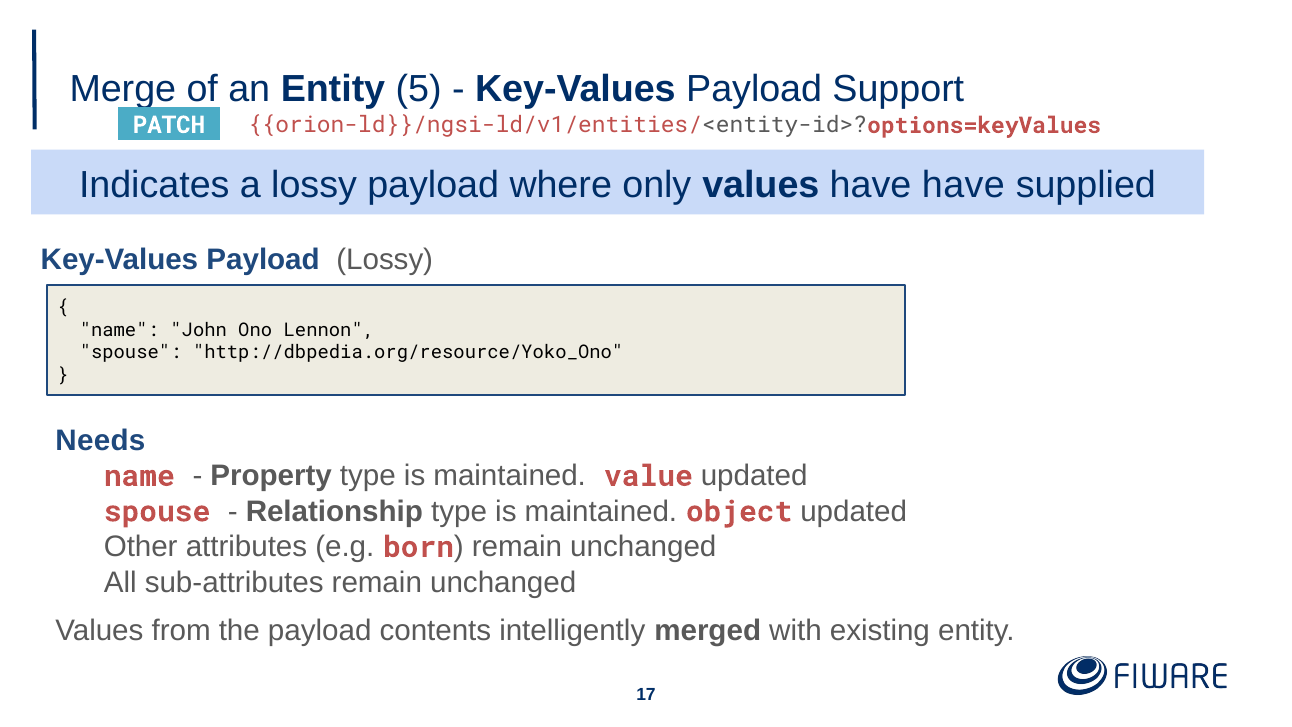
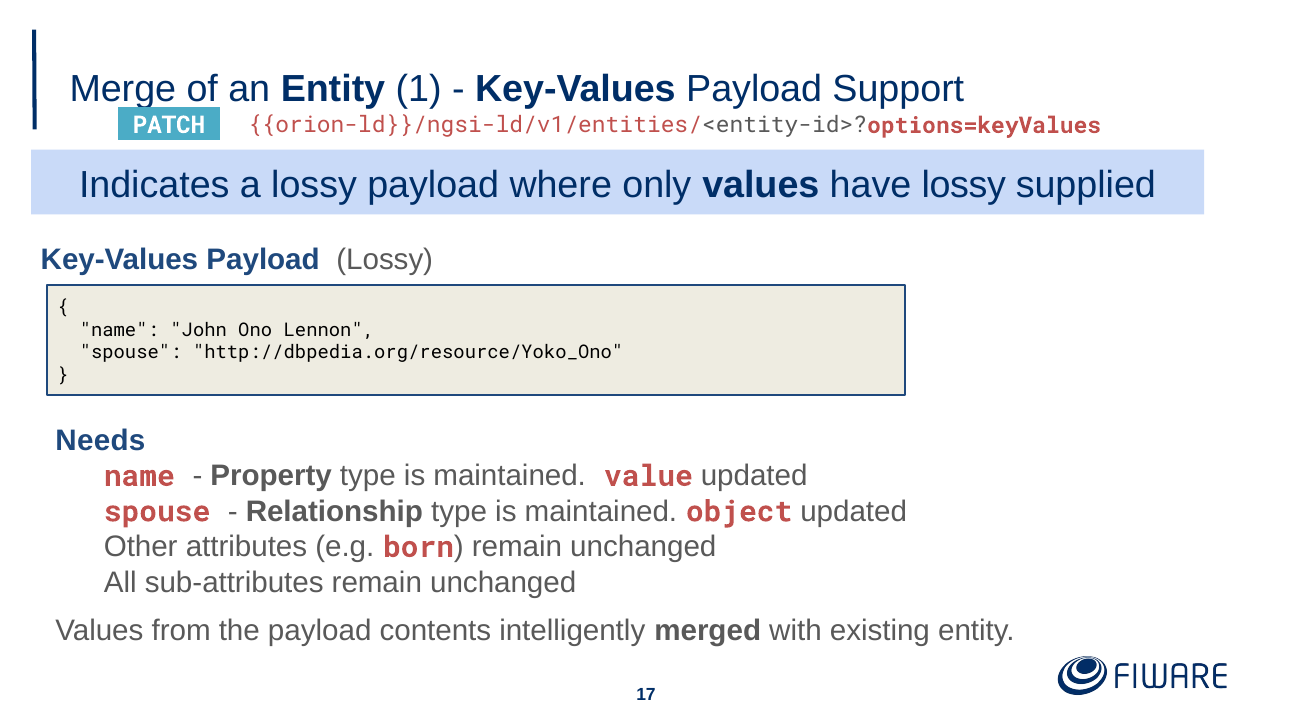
5: 5 -> 1 (419, 89)
have have: have -> lossy (964, 185)
